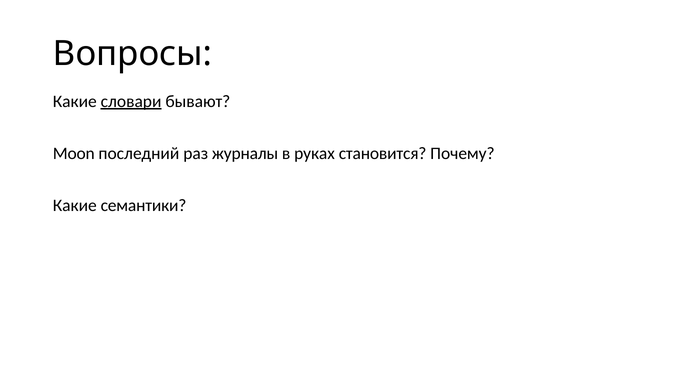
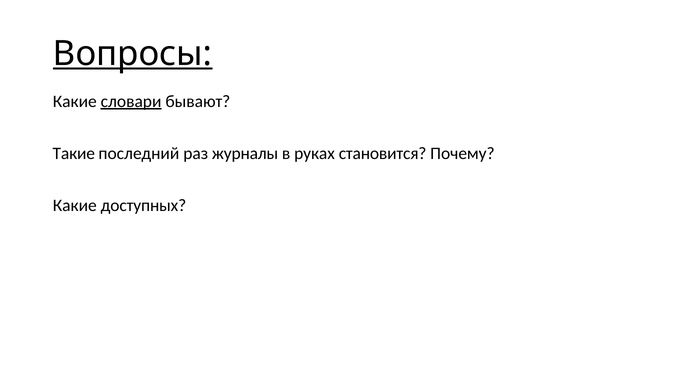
Вопросы underline: none -> present (133, 54)
Moon: Moon -> Такие (74, 154)
семантики: семантики -> доступных (143, 206)
